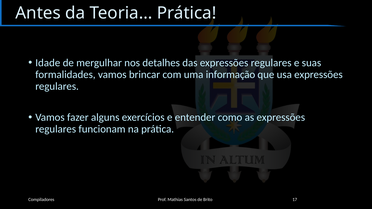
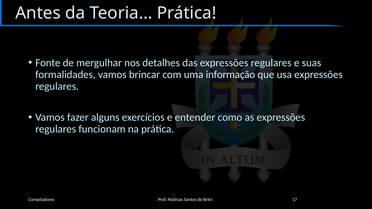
Idade: Idade -> Fonte (48, 63)
